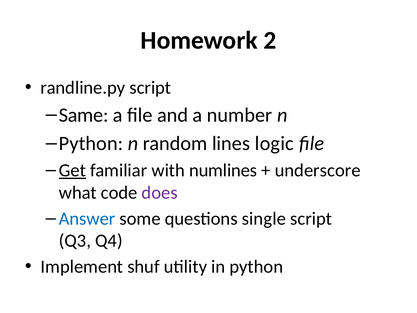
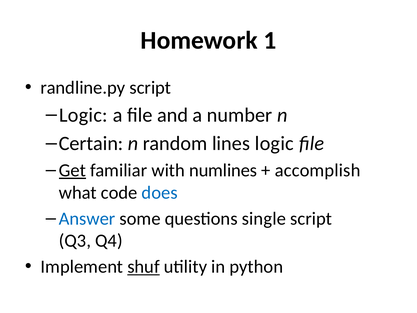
2: 2 -> 1 (270, 40)
Same: Same -> Logic (83, 115)
Python: Python -> Certain (91, 143)
underscore: underscore -> accomplish (318, 170)
does colour: purple -> blue (160, 192)
shuf underline: none -> present (144, 267)
